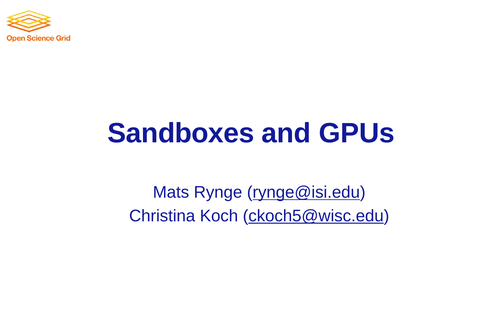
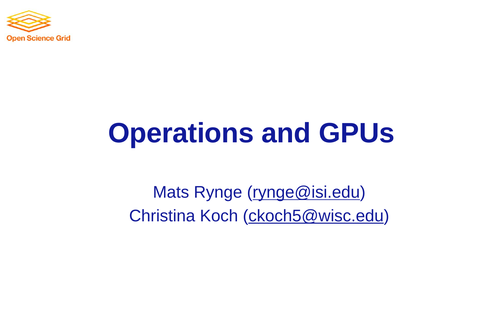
Sandboxes: Sandboxes -> Operations (181, 133)
